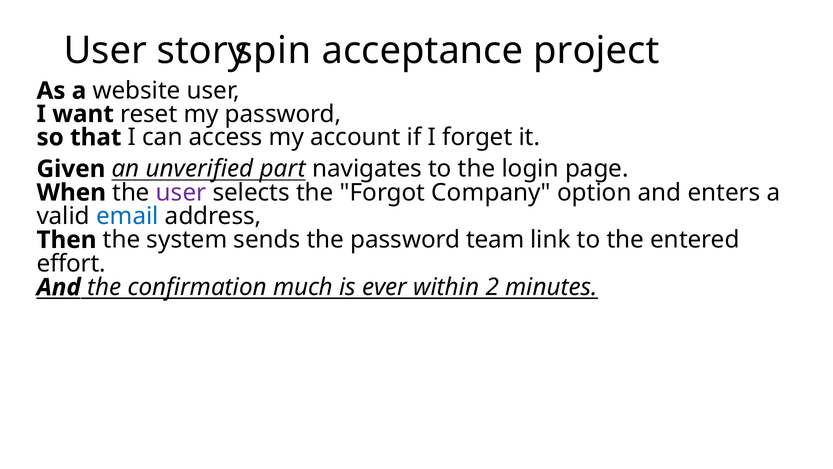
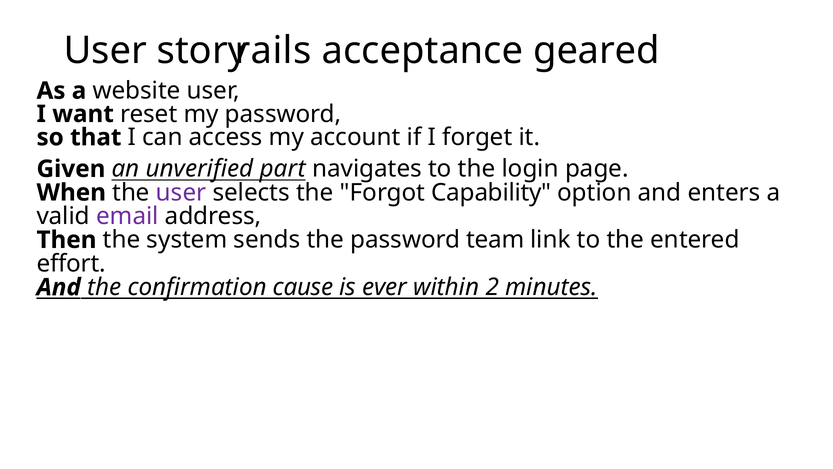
spin: spin -> rails (273, 51)
project: project -> geared (597, 51)
Company: Company -> Capability (491, 192)
email colour: blue -> purple (127, 216)
much: much -> cause (303, 287)
